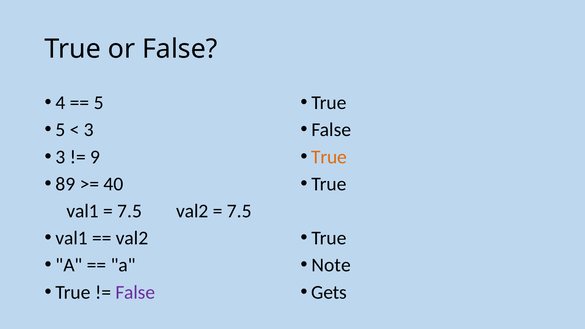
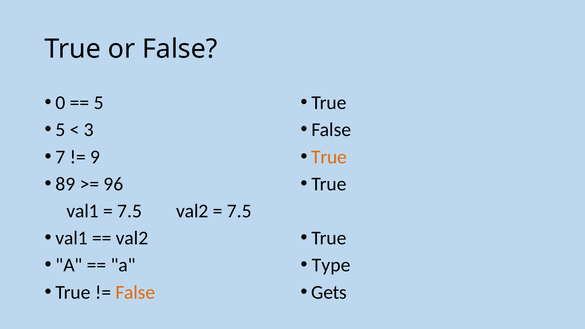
4: 4 -> 0 (61, 103)
3: 3 -> 7 (61, 157)
40: 40 -> 96 (113, 184)
Note: Note -> Type (331, 265)
False colour: purple -> orange (135, 292)
